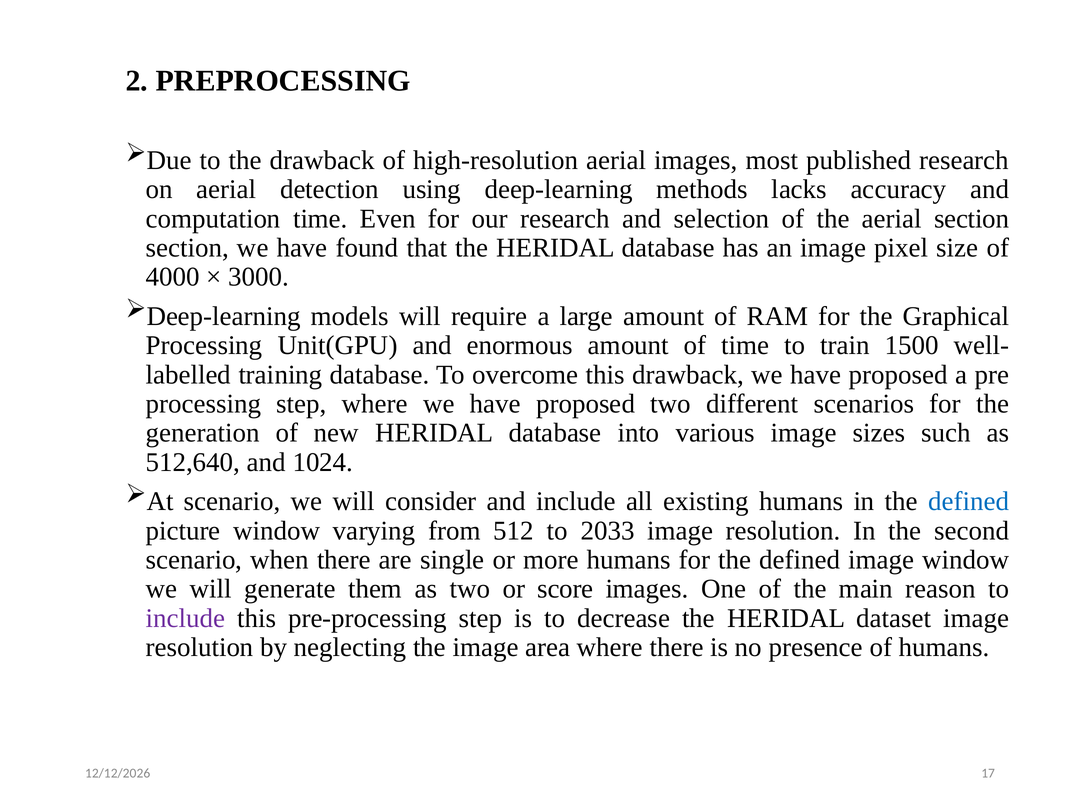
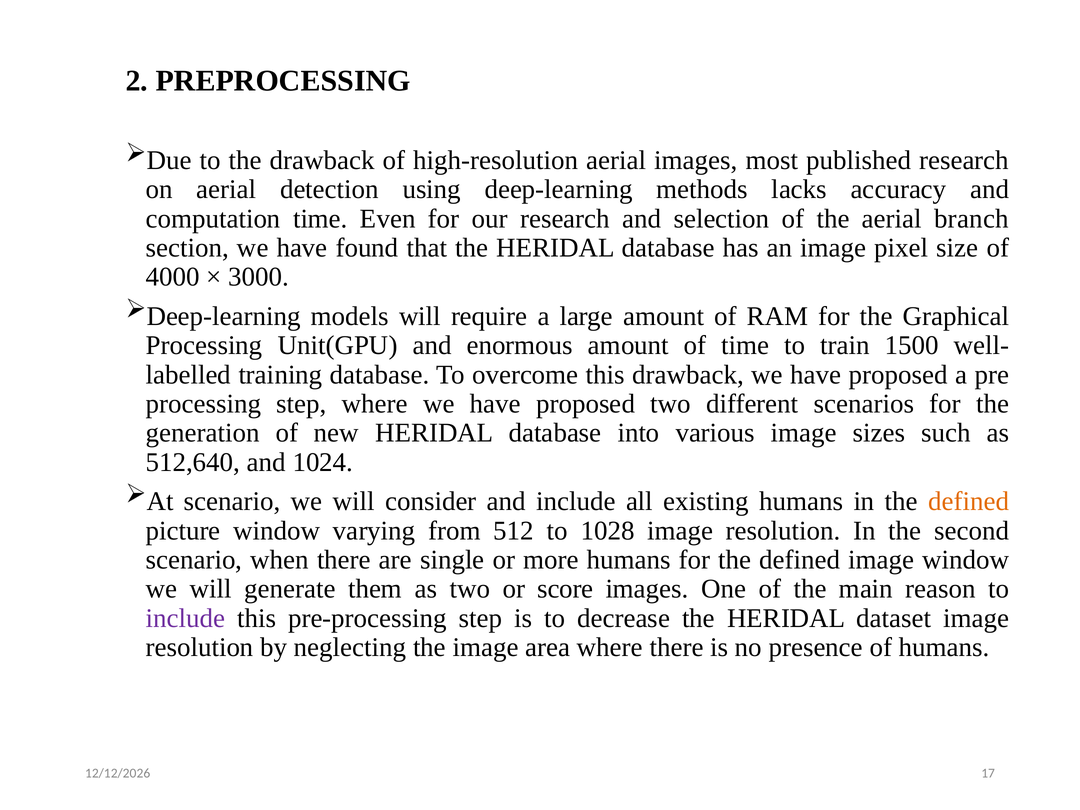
aerial section: section -> branch (971, 219)
defined colour: blue -> orange (969, 501)
2033: 2033 -> 1028 (608, 531)
